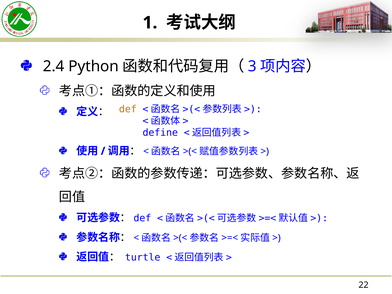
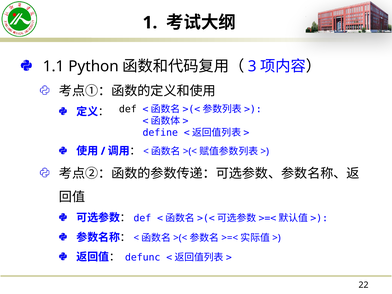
2.4: 2.4 -> 1.1 (54, 66)
def colour: orange -> black (128, 109)
turtle: turtle -> defunc (143, 257)
